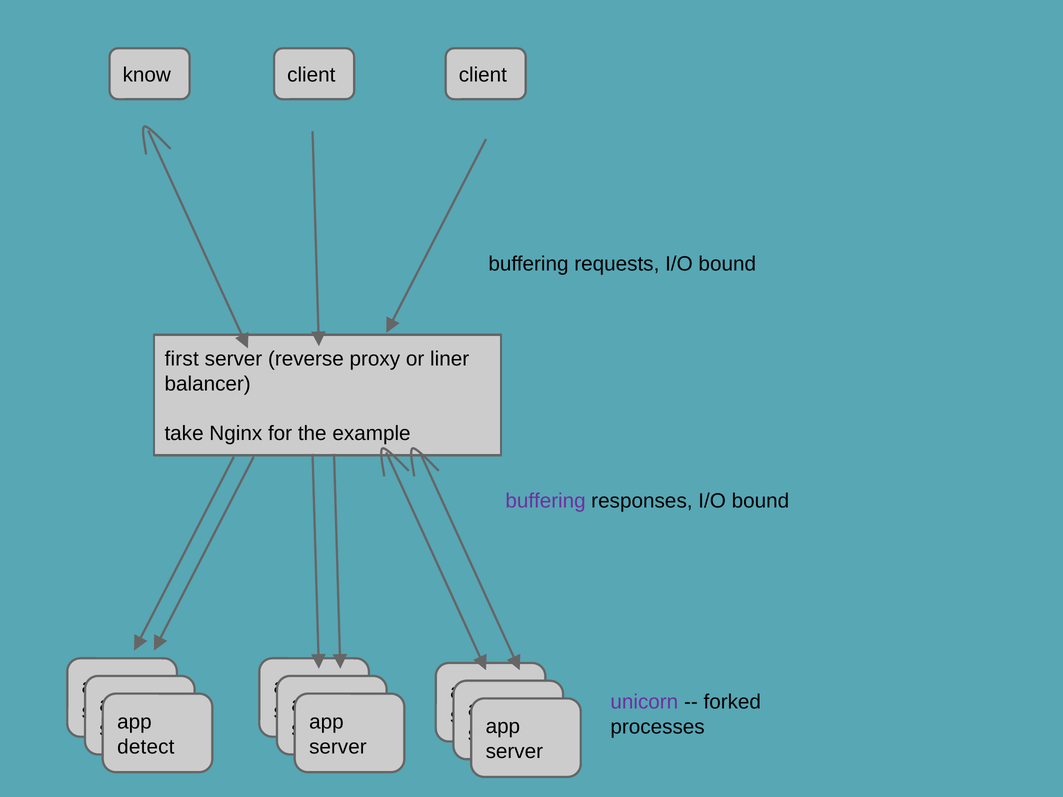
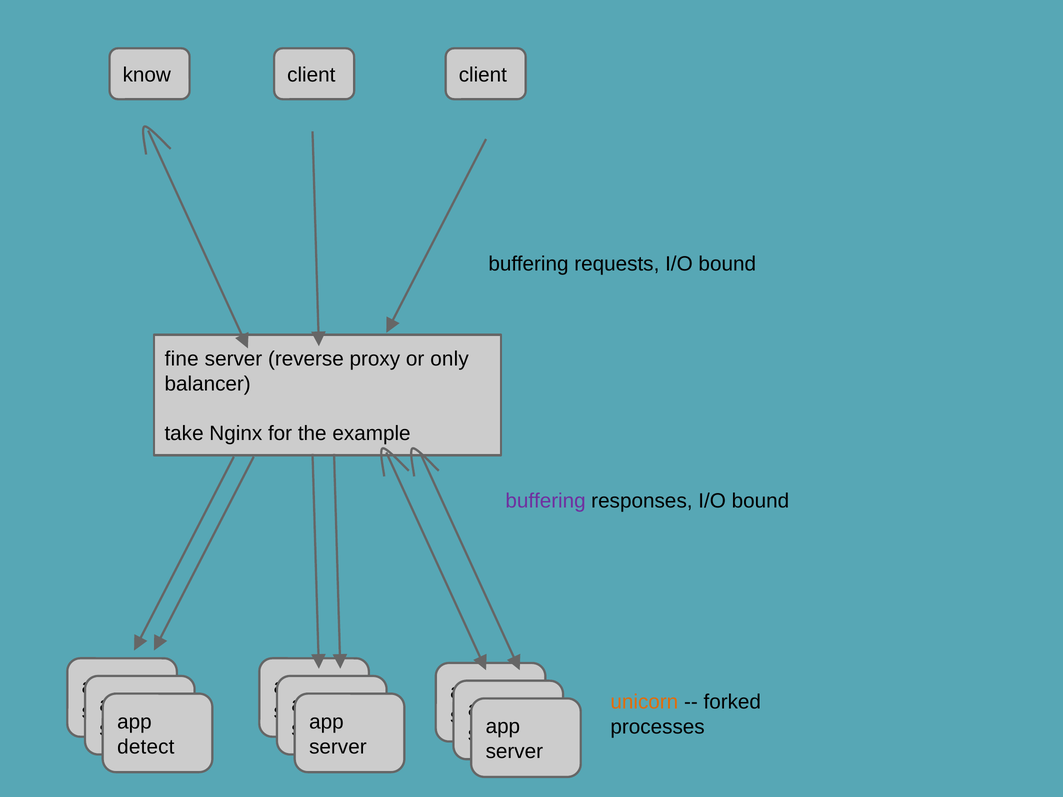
first: first -> fine (182, 359)
liner: liner -> only (450, 359)
unicorn colour: purple -> orange (644, 702)
